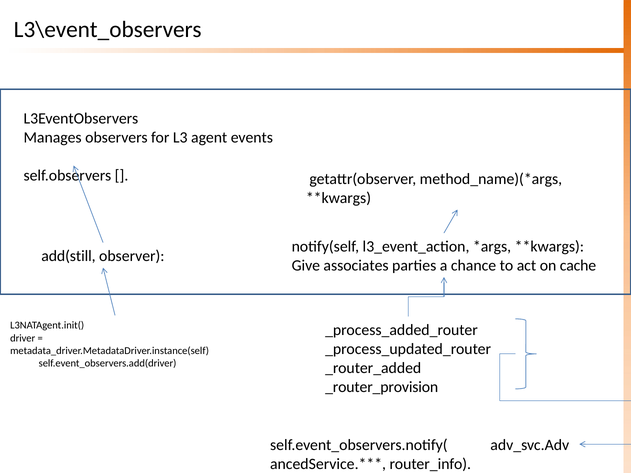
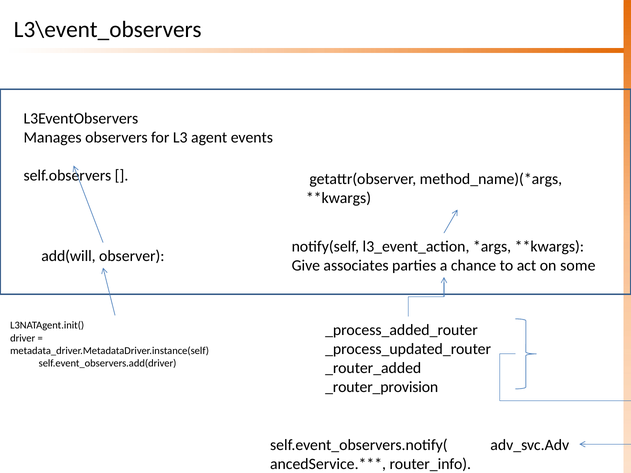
add(still: add(still -> add(will (68, 256)
cache: cache -> some (578, 266)
